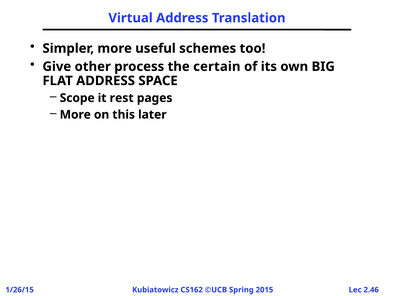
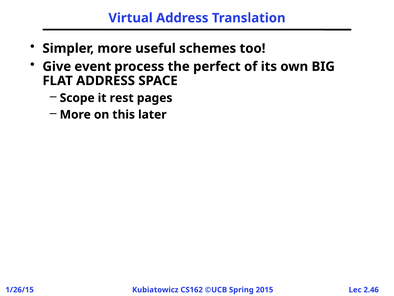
other: other -> event (93, 66)
certain: certain -> perfect (217, 66)
